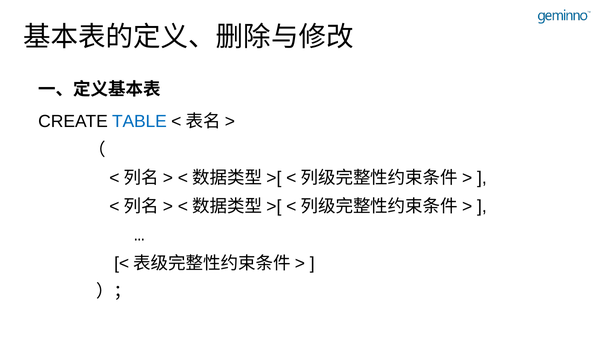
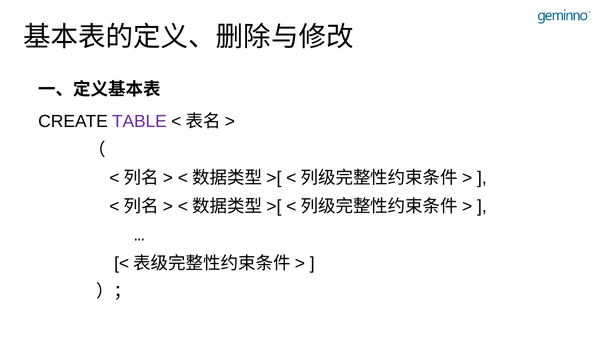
TABLE colour: blue -> purple (139, 121)
